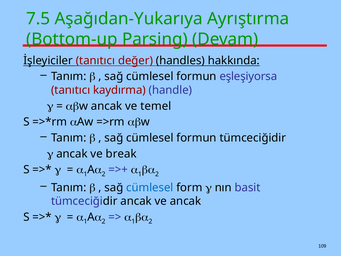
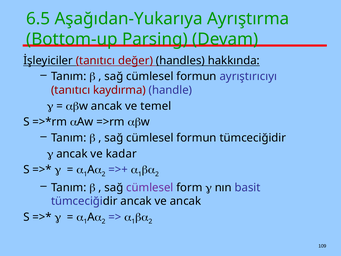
7.5: 7.5 -> 6.5 (38, 19)
eşleşiyorsa: eşleşiyorsa -> ayrıştırıcıyı (248, 76)
break: break -> kadar (121, 154)
cümlesel colour: blue -> purple (150, 187)
